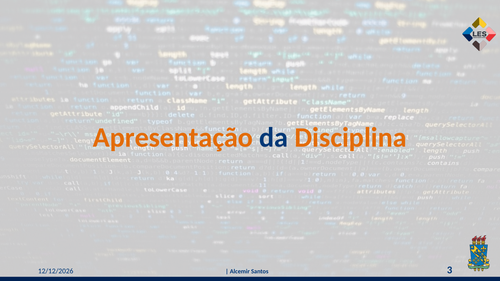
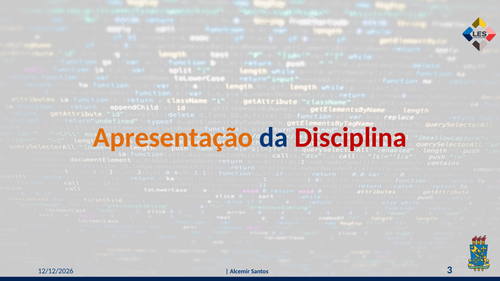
Disciplina colour: orange -> red (351, 138)
